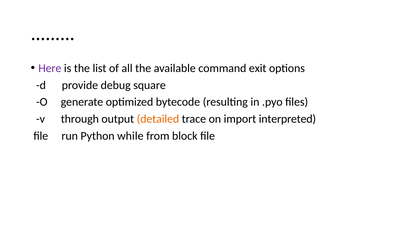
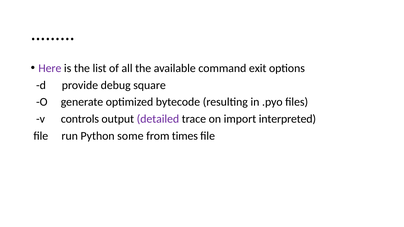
through: through -> controls (80, 119)
detailed colour: orange -> purple (158, 119)
while: while -> some (130, 136)
block: block -> times (185, 136)
